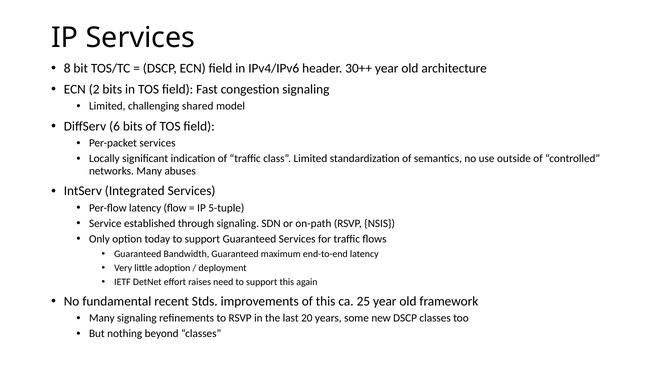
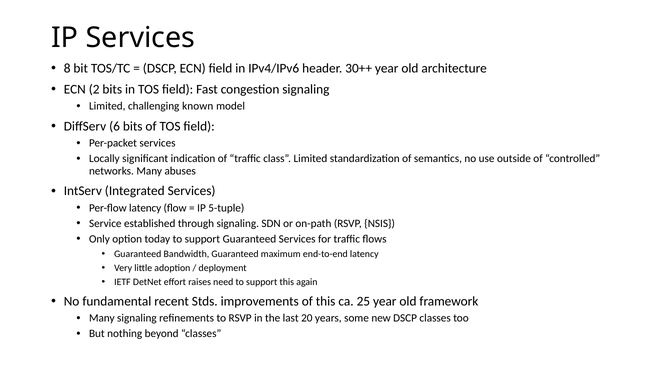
shared: shared -> known (198, 106)
